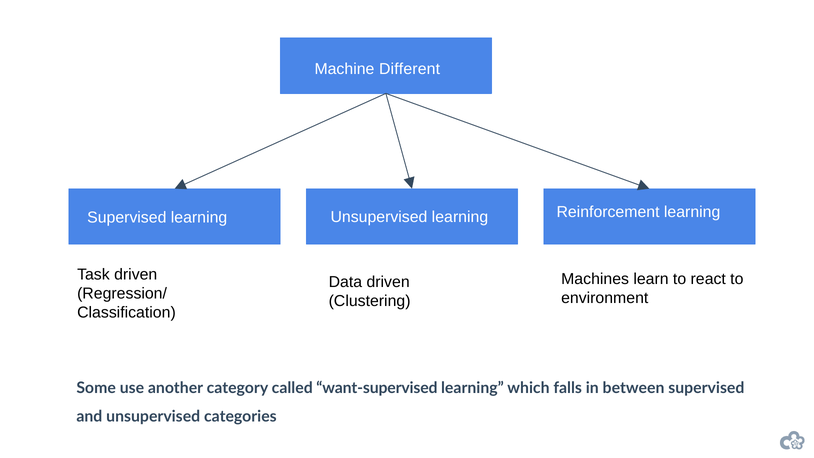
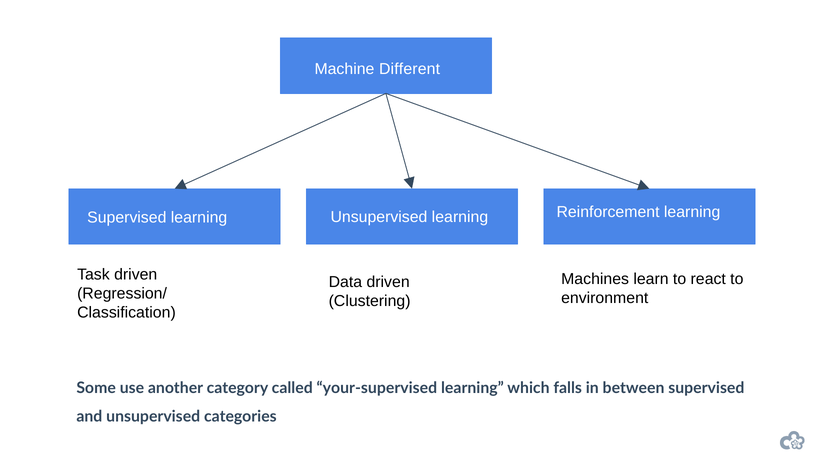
want-supervised: want-supervised -> your-supervised (377, 388)
